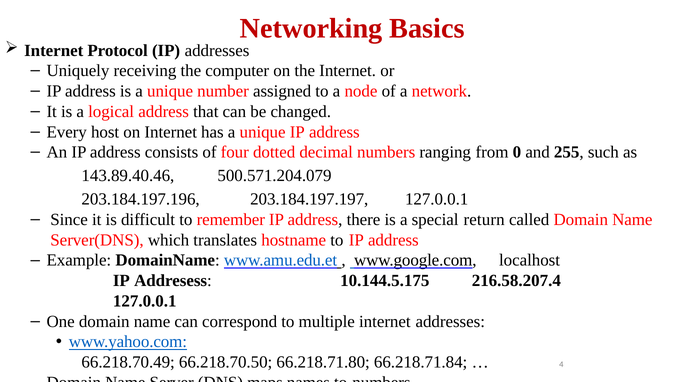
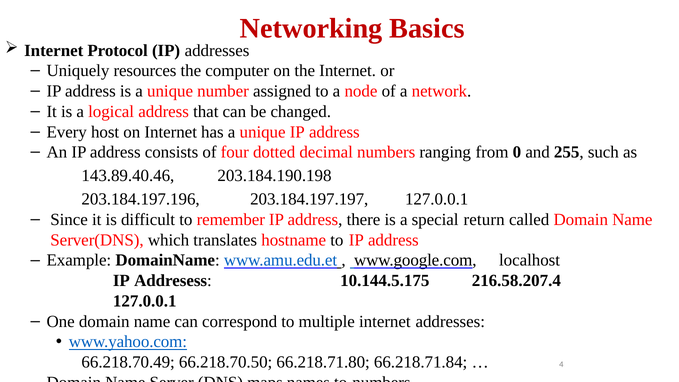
receiving: receiving -> resources (145, 71)
500.571.204.079: 500.571.204.079 -> 203.184.190.198 (274, 176)
